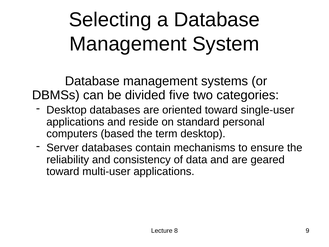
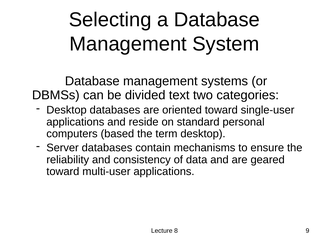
five: five -> text (179, 95)
